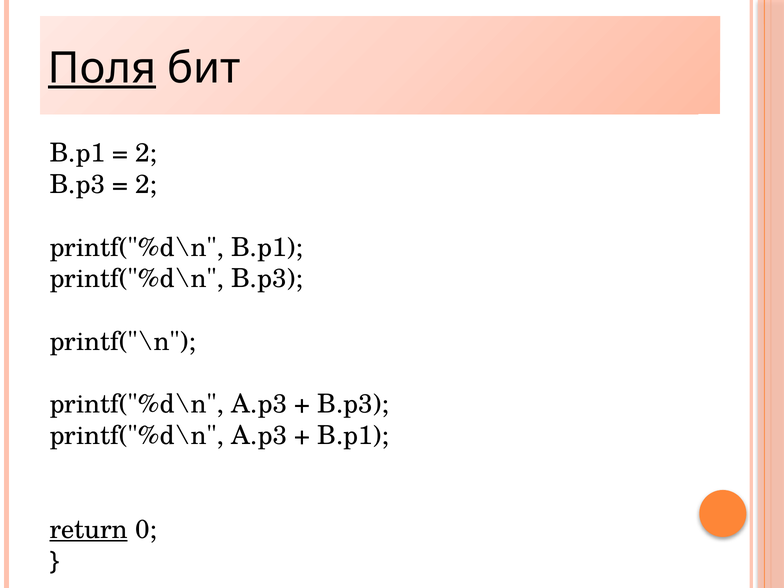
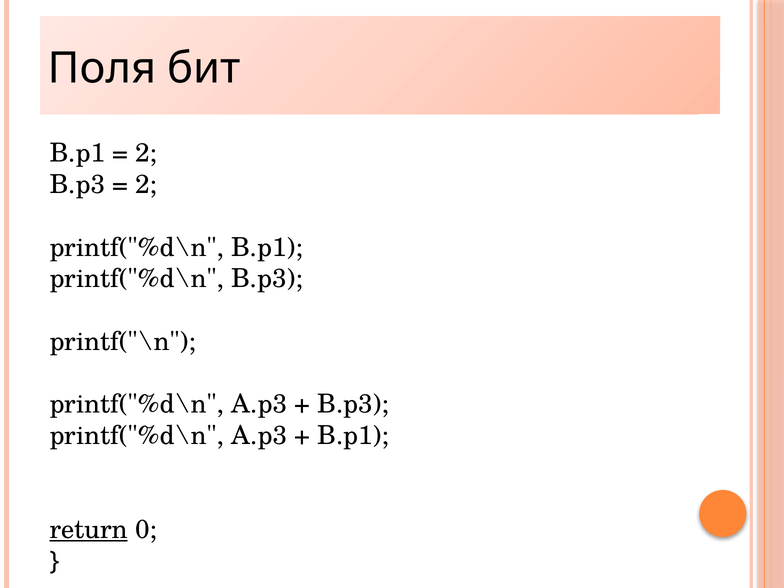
Поля underline: present -> none (102, 68)
